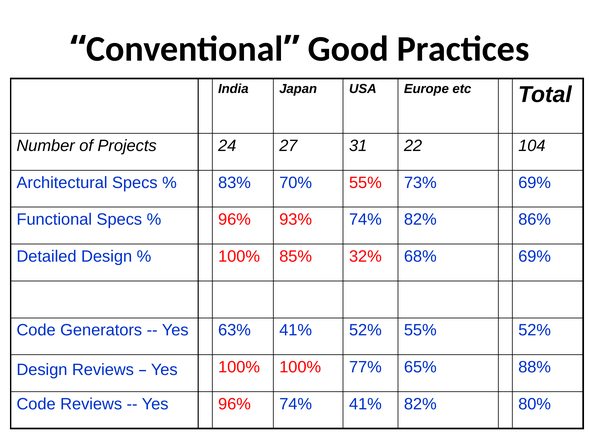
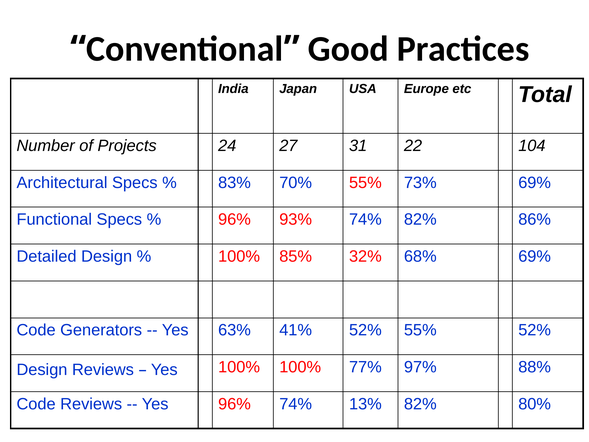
65%: 65% -> 97% (420, 367)
74% 41%: 41% -> 13% (365, 404)
